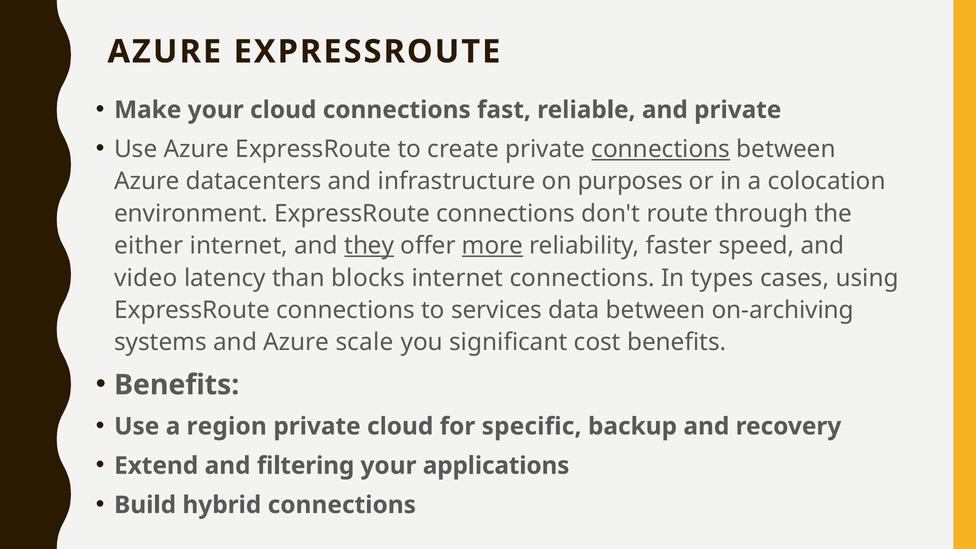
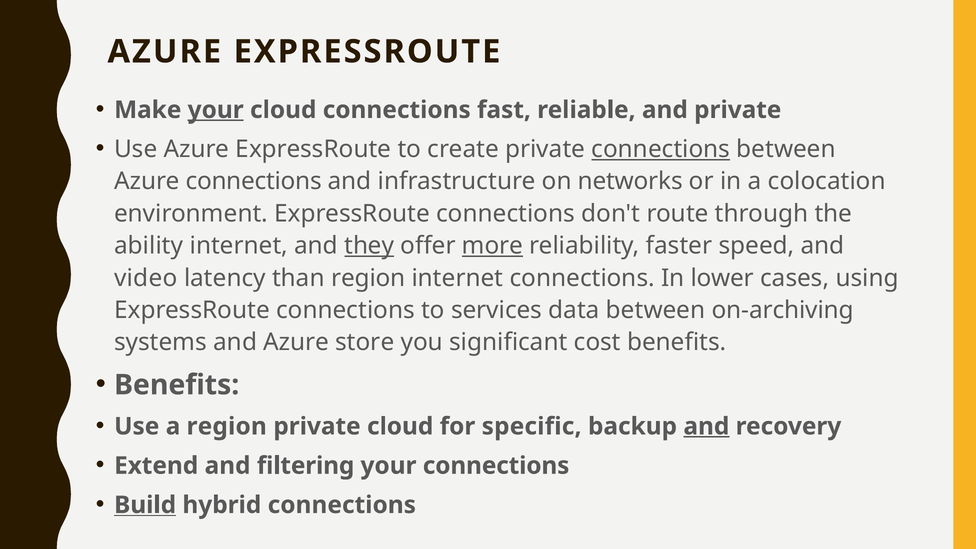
your underline: none -> present (216, 110)
Azure datacenters: datacenters -> connections (254, 181)
purposes: purposes -> networks (630, 181)
either: either -> ability (149, 246)
than blocks: blocks -> region (368, 278)
types: types -> lower (722, 278)
scale: scale -> store (365, 342)
and underline: none -> present (706, 426)
your applications: applications -> connections (496, 466)
Build underline: none -> present (145, 505)
